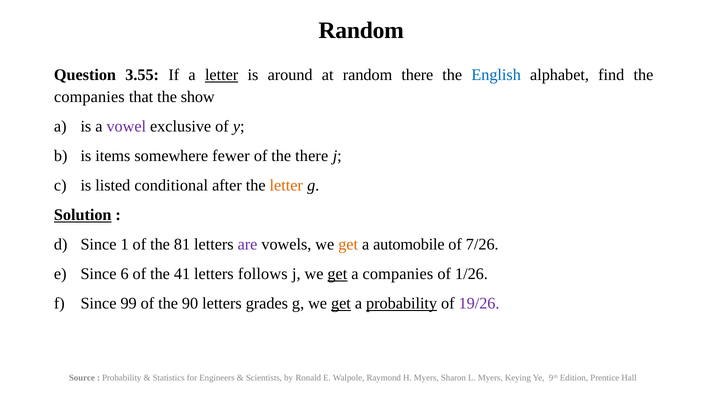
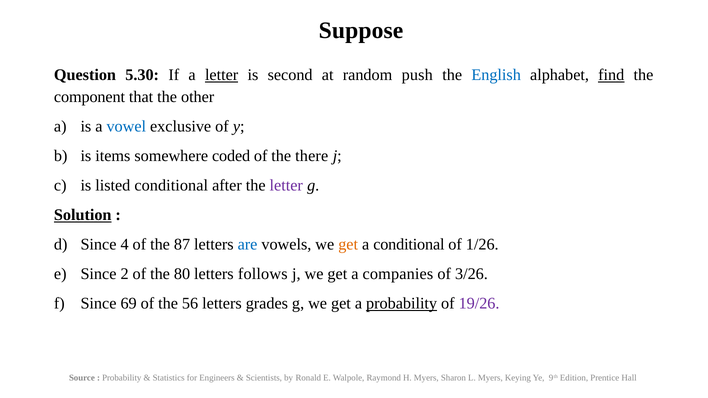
Random: Random -> Suppose (361, 30)
3.55: 3.55 -> 5.30 (142, 75)
around: around -> second (290, 75)
random there: there -> push (417, 75)
find underline: none -> present (611, 75)
companies: companies -> component (90, 97)
show: show -> other (198, 97)
vowel colour: purple -> blue (126, 127)
fewer: fewer -> coded (231, 156)
letter colour: orange -> purple (286, 186)
1: 1 -> 4 (125, 245)
81: 81 -> 87 (182, 245)
are colour: purple -> blue (248, 245)
a automobile: automobile -> conditional (409, 245)
7/26: 7/26 -> 1/26 (482, 245)
6: 6 -> 2 (125, 274)
41: 41 -> 80 (182, 274)
get underline: present -> none (337, 274)
1/26: 1/26 -> 3/26 (471, 274)
99: 99 -> 69 (129, 304)
90: 90 -> 56 (190, 304)
get underline: present -> none (341, 304)
